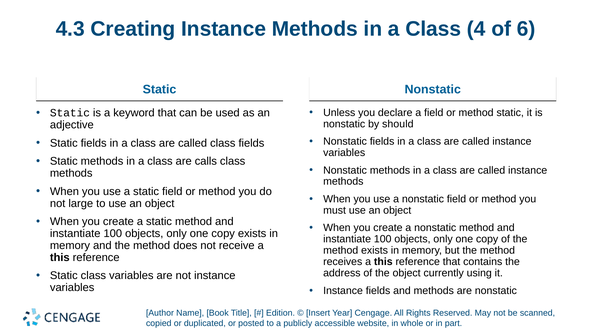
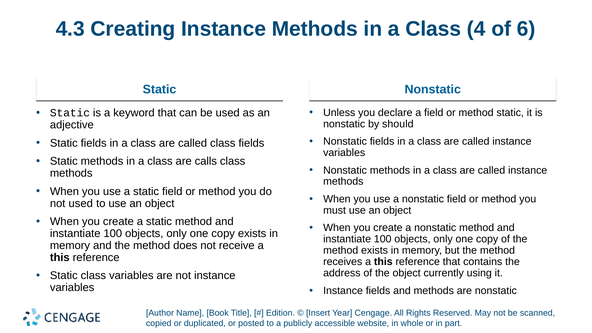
not large: large -> used (81, 203)
